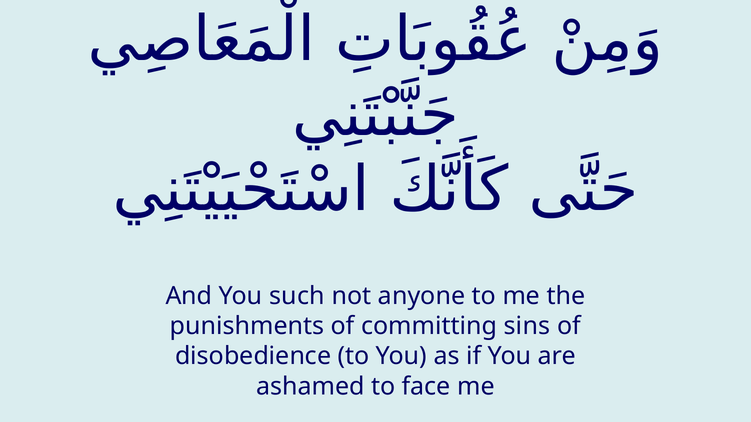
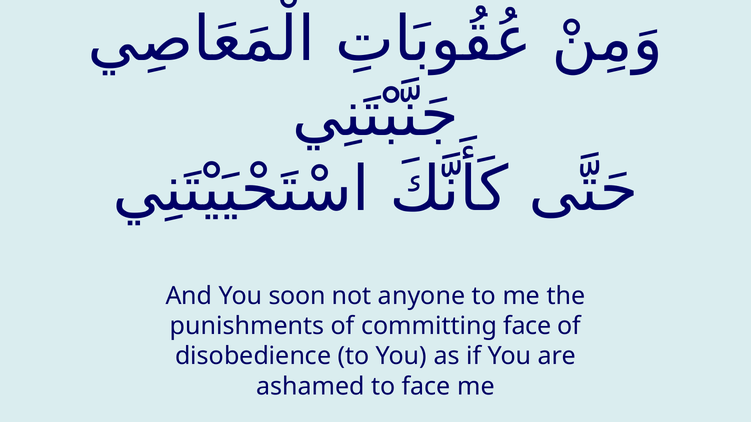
such: such -> soon (297, 297)
committing sins: sins -> face (527, 327)
